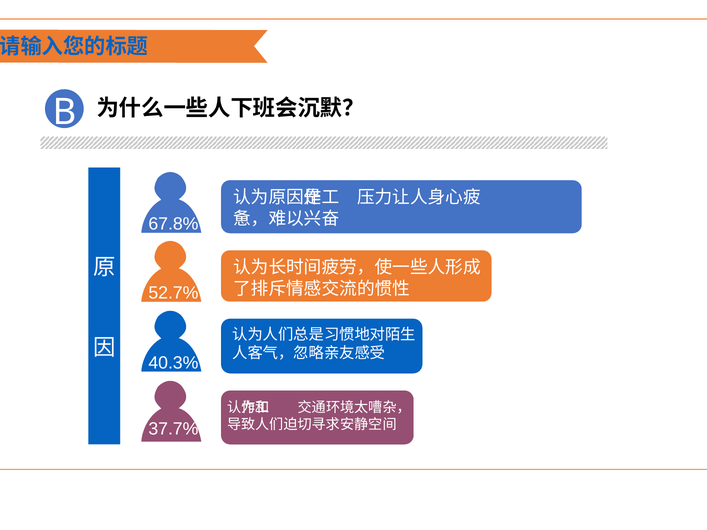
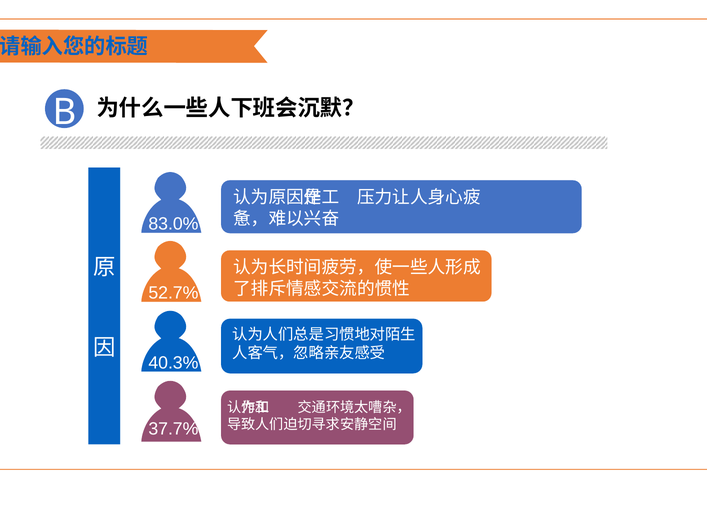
67.8%: 67.8% -> 83.0% (173, 224)
